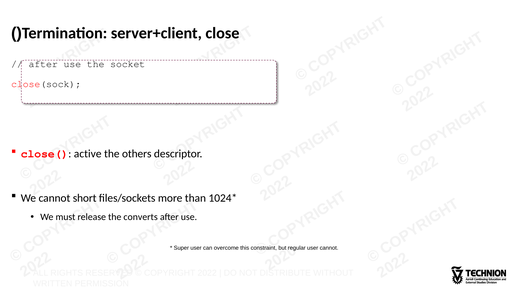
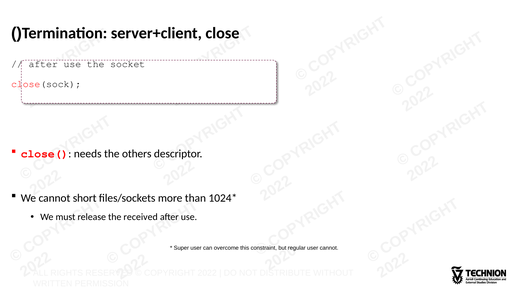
active: active -> needs (88, 154)
converts: converts -> received (141, 217)
